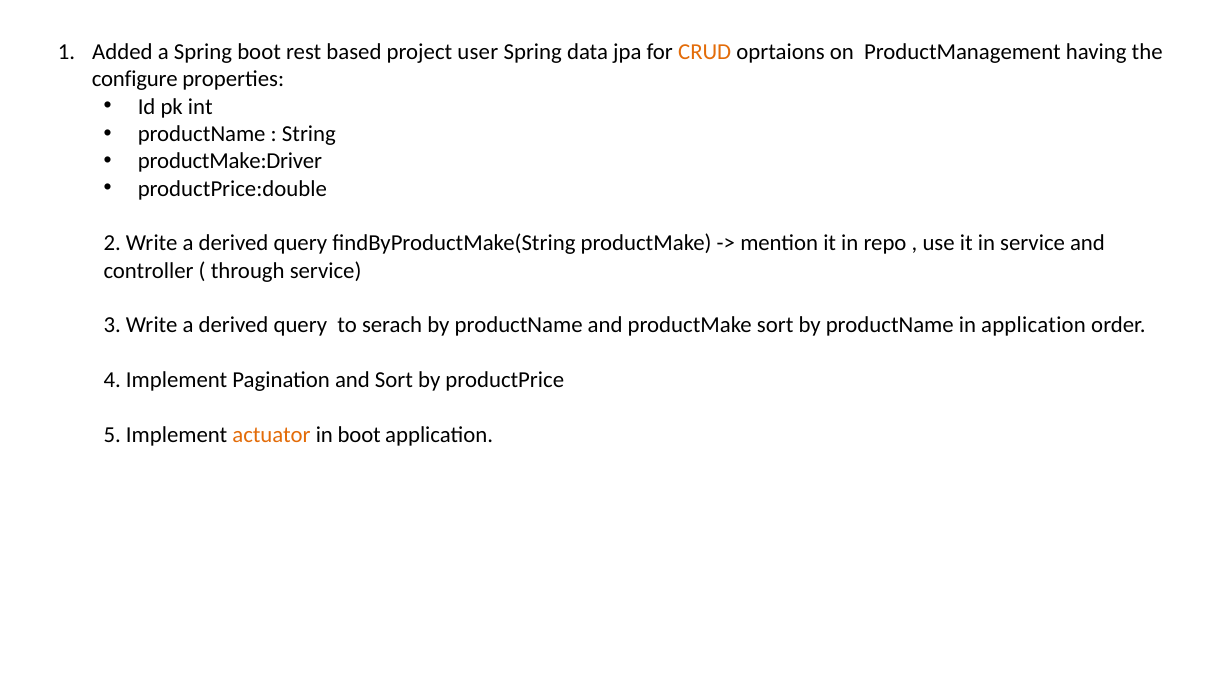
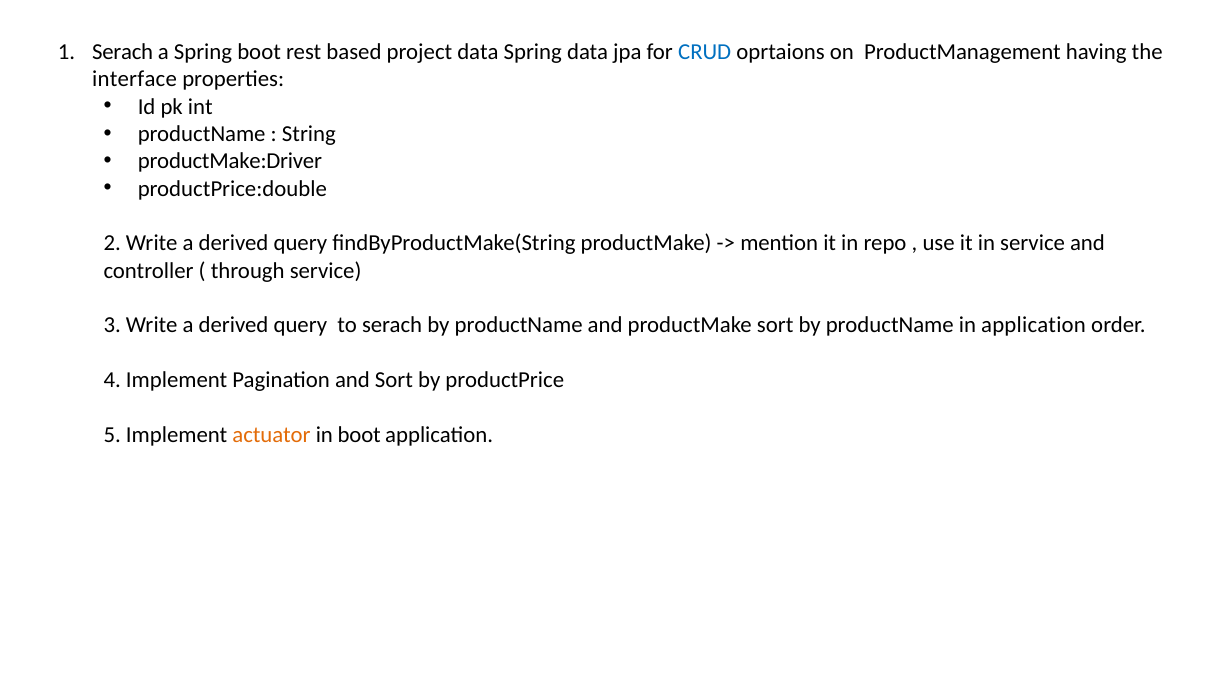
Added: Added -> Serach (123, 52)
project user: user -> data (478, 52)
CRUD colour: orange -> blue (705, 52)
configure: configure -> interface (135, 79)
